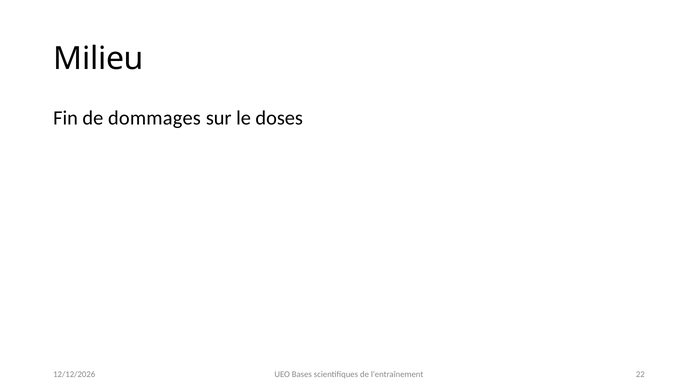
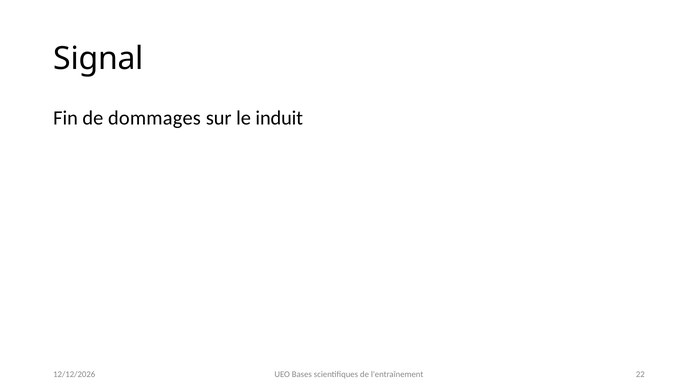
Milieu: Milieu -> Signal (98, 59)
doses: doses -> induit (279, 118)
